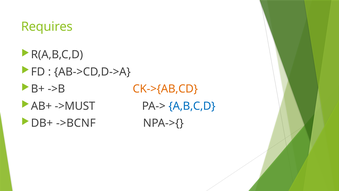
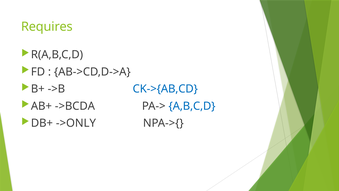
CK->{AB,CD colour: orange -> blue (165, 89)
->MUST: ->MUST -> ->BCDA (75, 106)
->BCNF: ->BCNF -> ->ONLY (76, 123)
